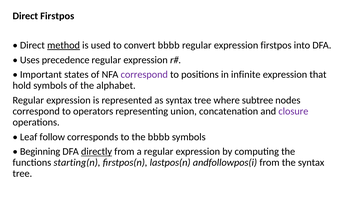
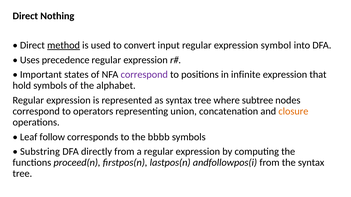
Direct Firstpos: Firstpos -> Nothing (57, 16)
convert bbbb: bbbb -> input (169, 45)
expression firstpos: firstpos -> symbol (276, 45)
closure colour: purple -> orange (293, 111)
Beginning: Beginning -> Substring (40, 152)
directly underline: present -> none (97, 152)
starting(n: starting(n -> proceed(n (77, 163)
